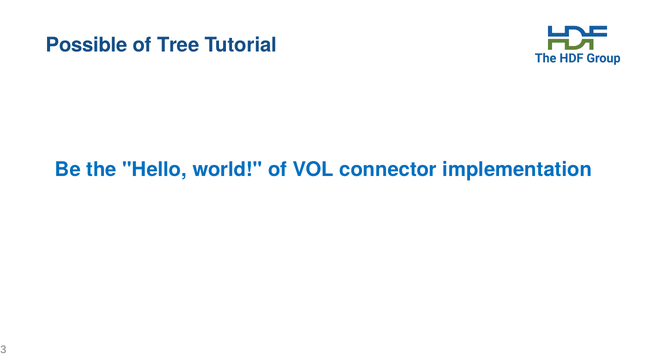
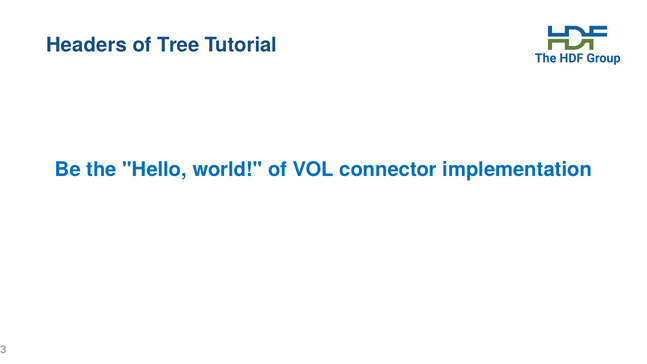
Possible: Possible -> Headers (87, 45)
